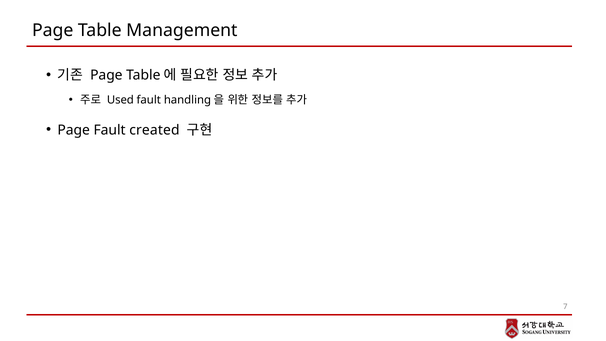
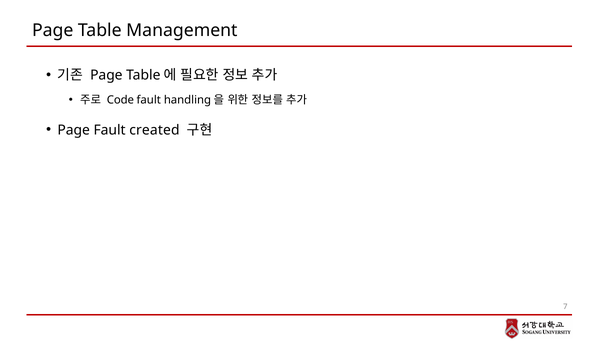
Used: Used -> Code (120, 100)
